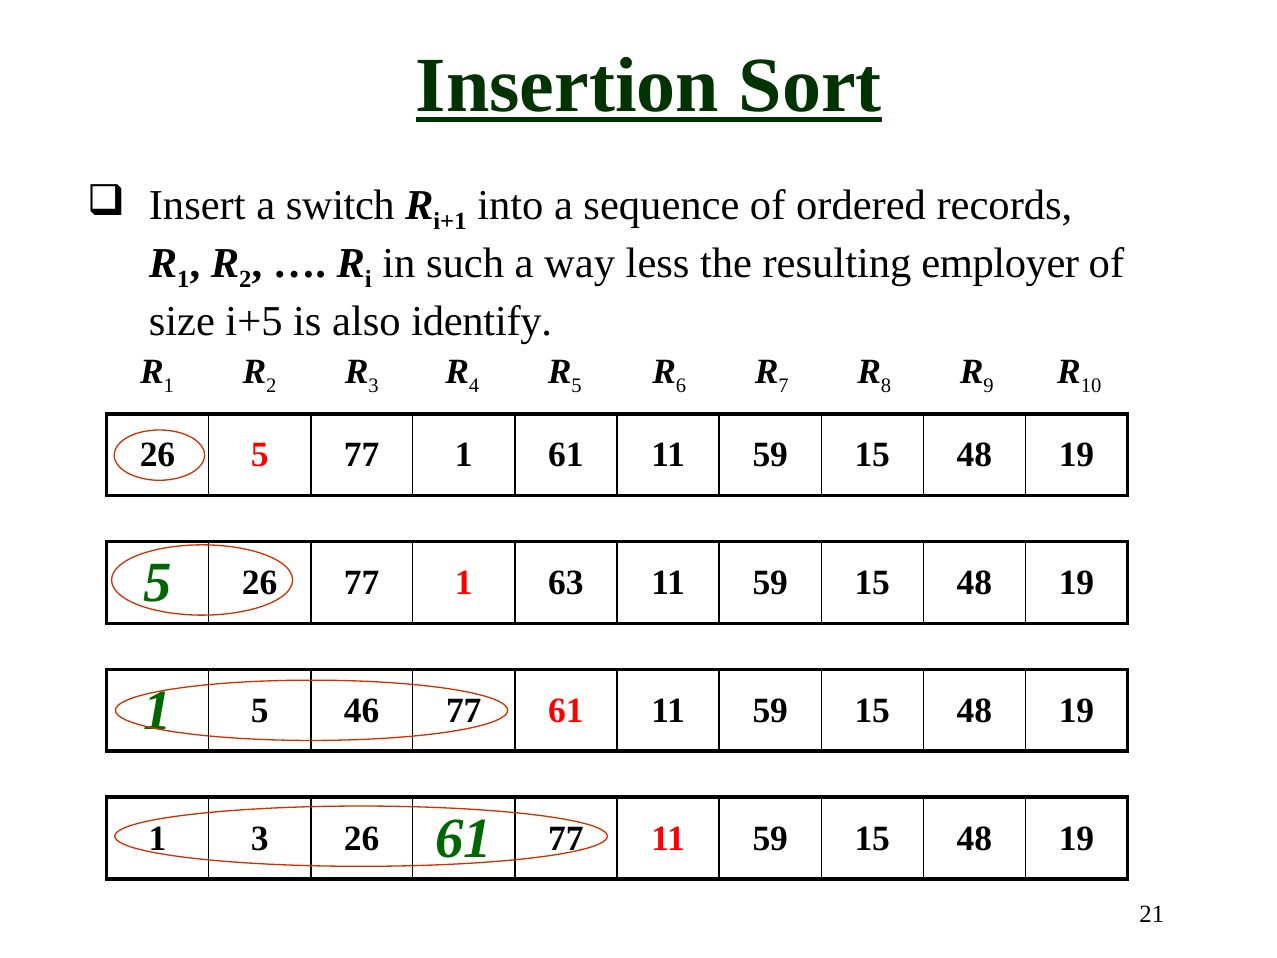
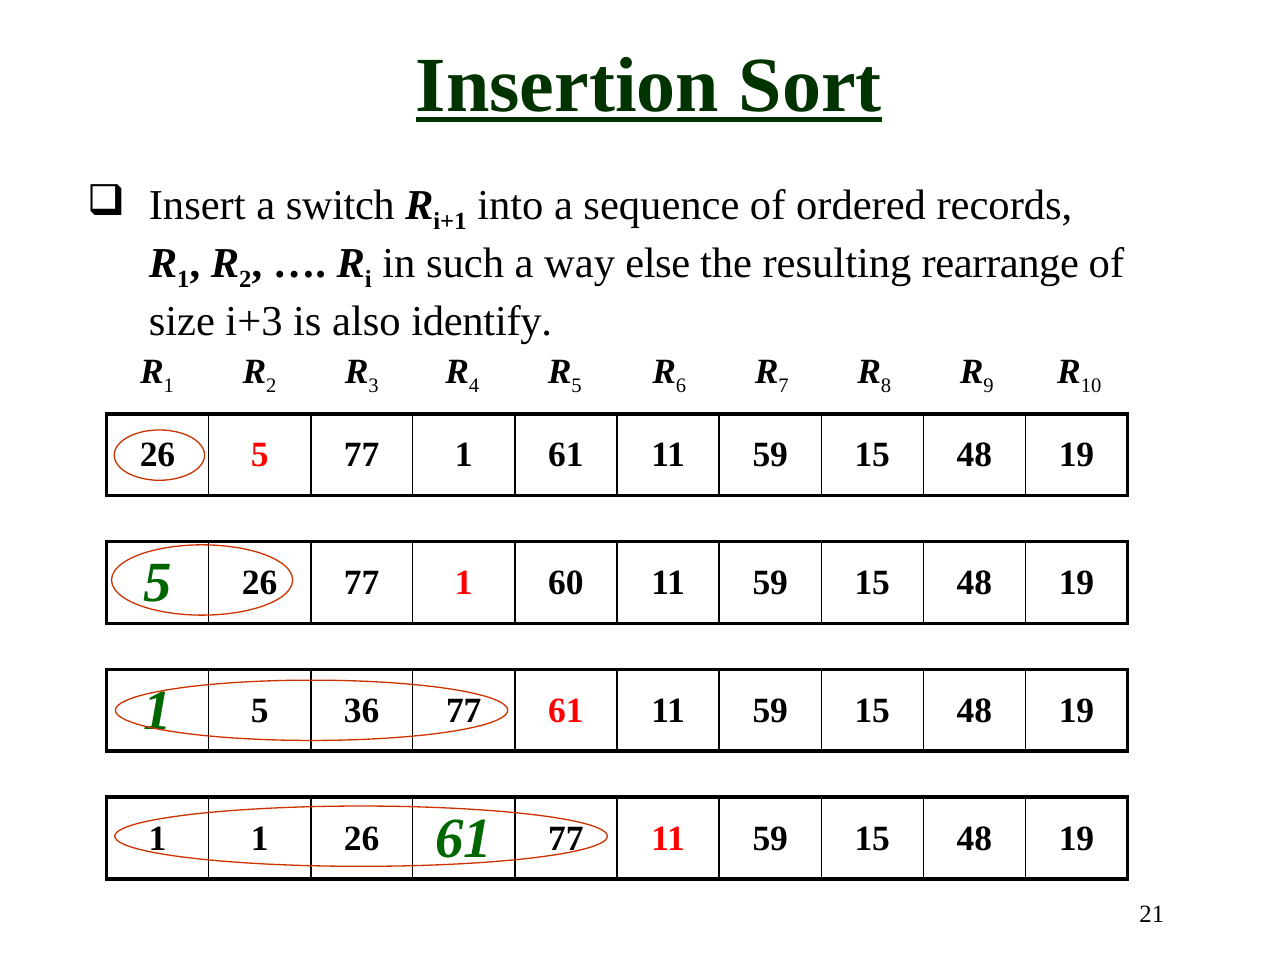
less: less -> else (658, 263)
employer: employer -> rearrange (1000, 263)
i+5: i+5 -> i+3 (254, 321)
63: 63 -> 60 (566, 583)
46: 46 -> 36 (362, 710)
1 3: 3 -> 1 (260, 838)
